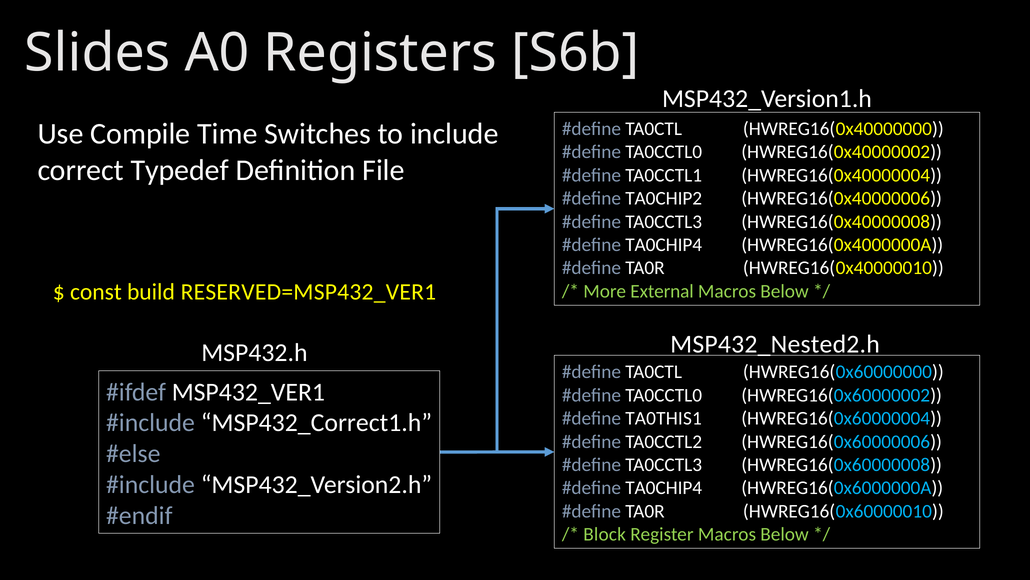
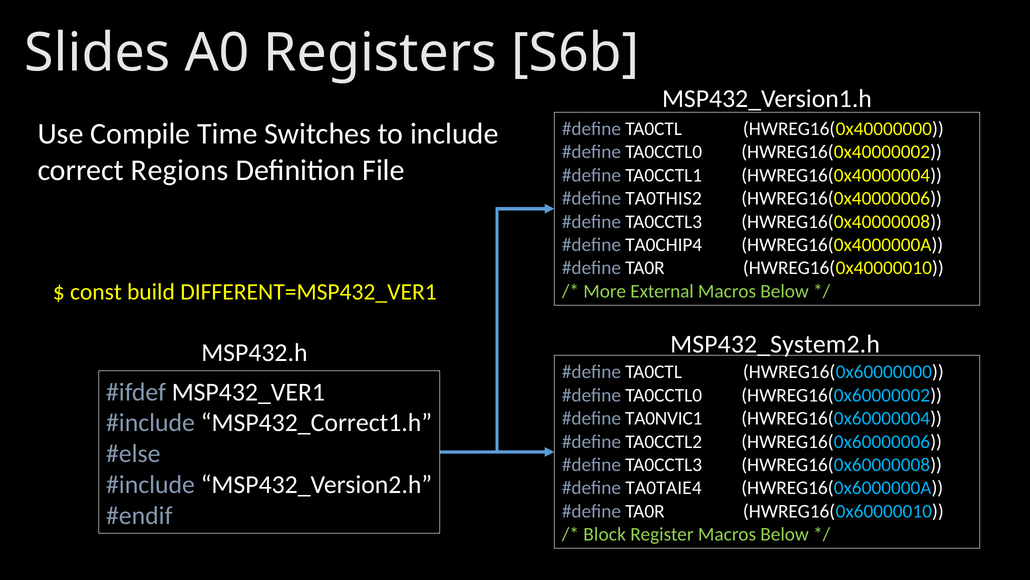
Typedef: Typedef -> Regions (180, 170)
TA0CHIP2: TA0CHIP2 -> TA0THIS2 (664, 198)
RESERVED=MSP432_VER1: RESERVED=MSP432_VER1 -> DIFFERENT=MSP432_VER1 (308, 291)
MSP432_Nested2.h: MSP432_Nested2.h -> MSP432_System2.h (775, 344)
TA0THIS1: TA0THIS1 -> TA0NVIC1 (664, 418)
TA0CHIP4: TA0CHIP4 -> TA0TAIE4 (664, 488)
